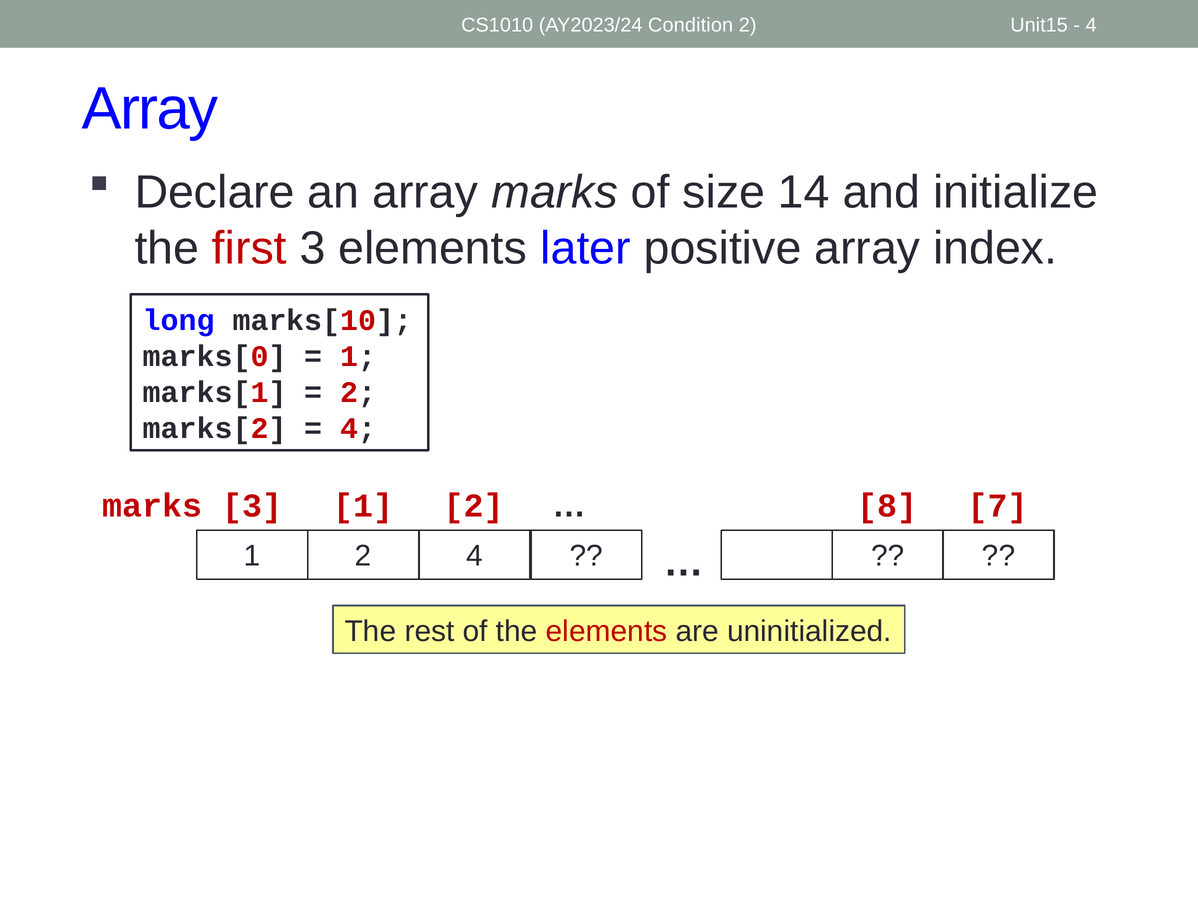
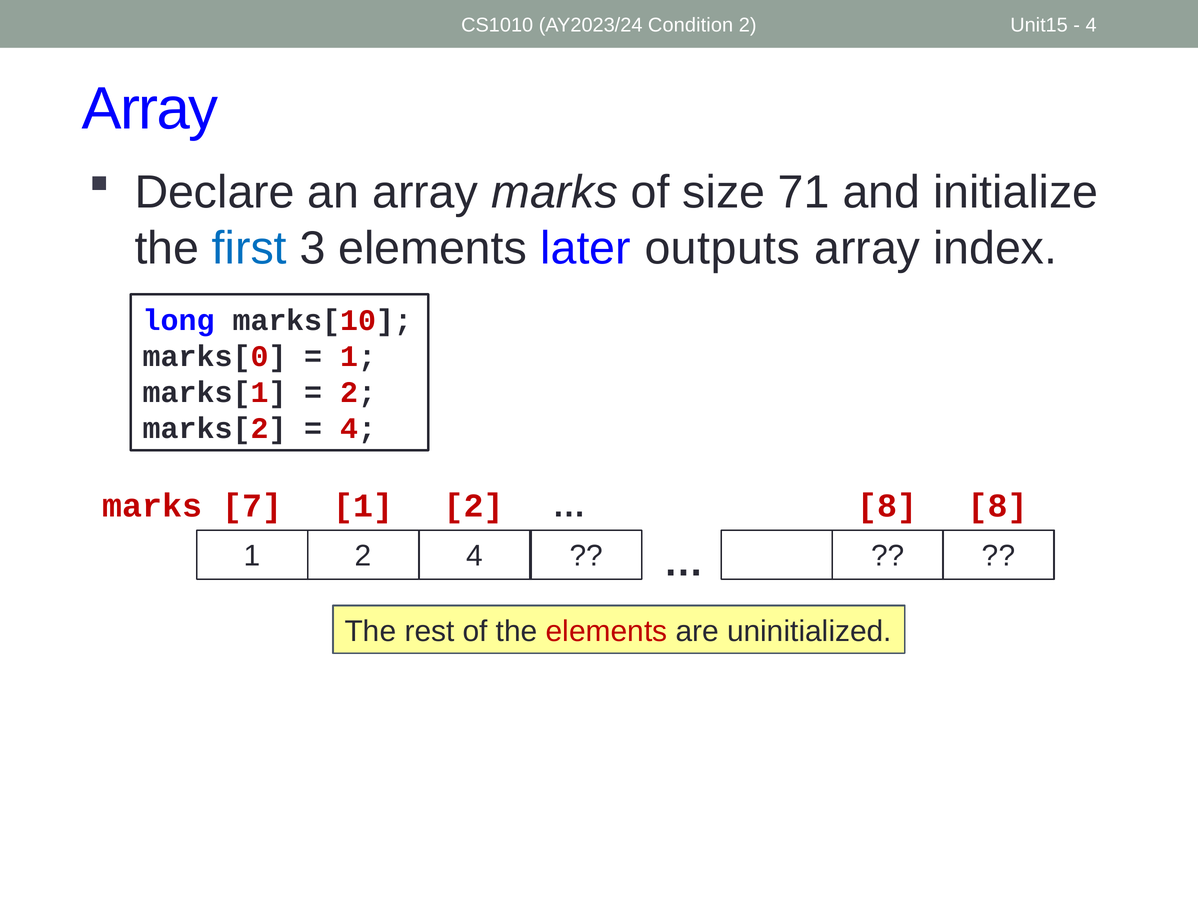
14: 14 -> 71 (804, 193)
first colour: red -> blue (249, 248)
positive: positive -> outputs (722, 248)
marks 3: 3 -> 7 (252, 506)
8 7: 7 -> 8 (998, 506)
